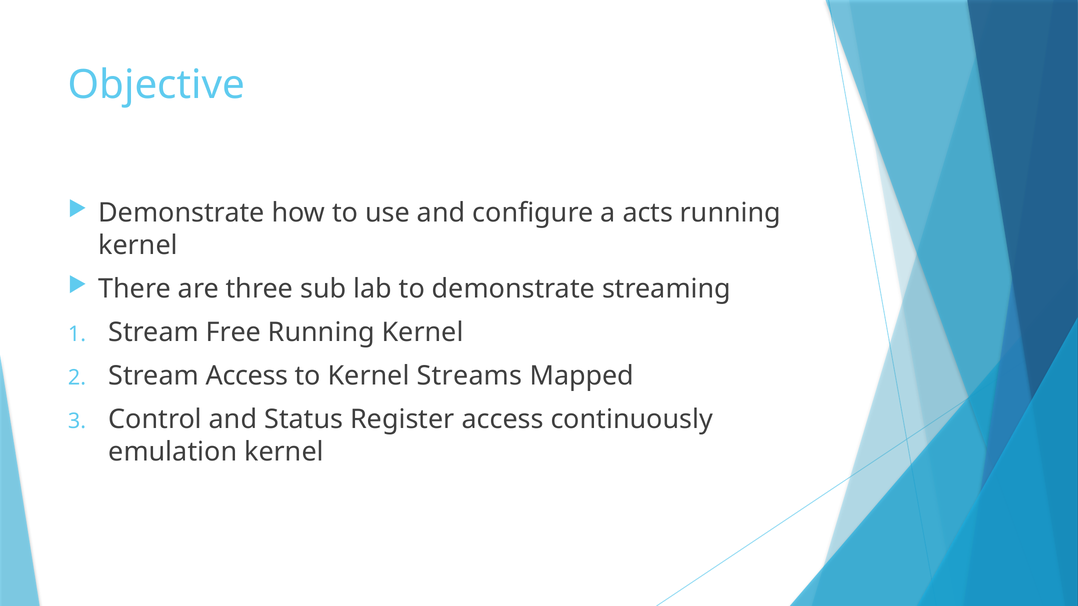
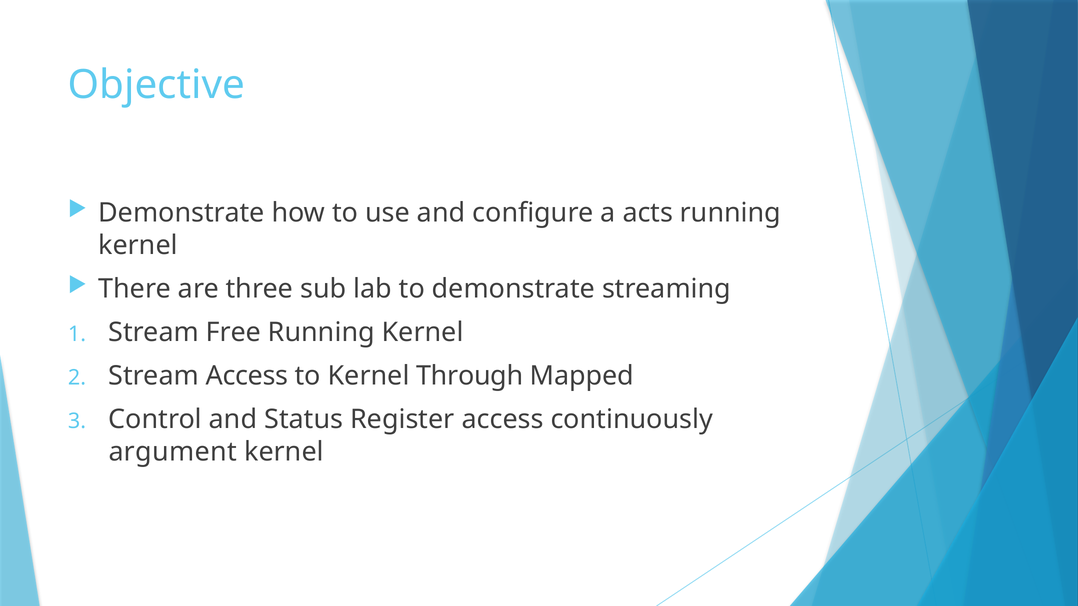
Streams: Streams -> Through (470, 376)
emulation: emulation -> argument (173, 452)
